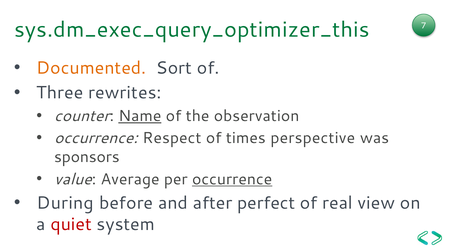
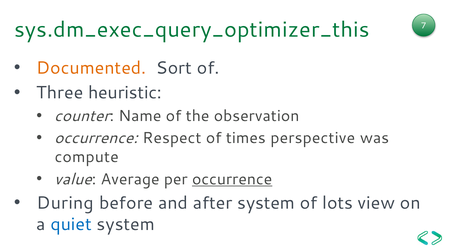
rewrites: rewrites -> heuristic (125, 93)
Name underline: present -> none (140, 116)
sponsors: sponsors -> compute (87, 157)
after perfect: perfect -> system (266, 204)
real: real -> lots (338, 204)
quiet colour: red -> blue (71, 225)
